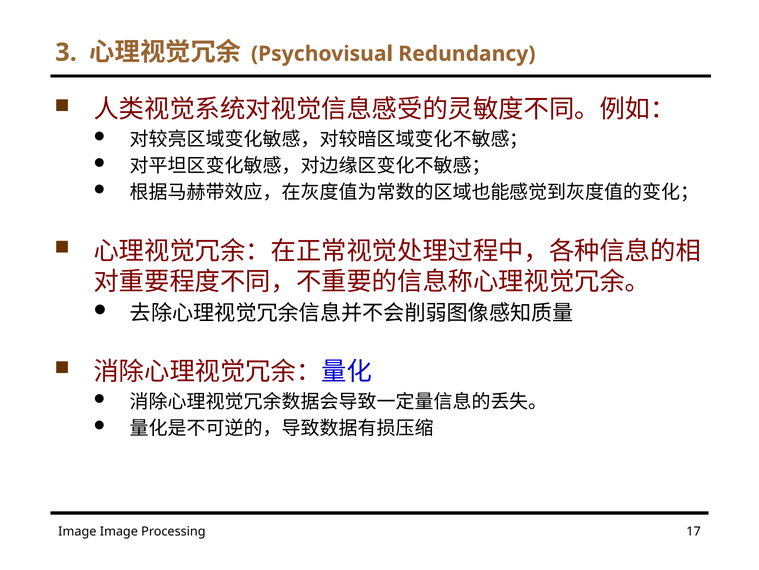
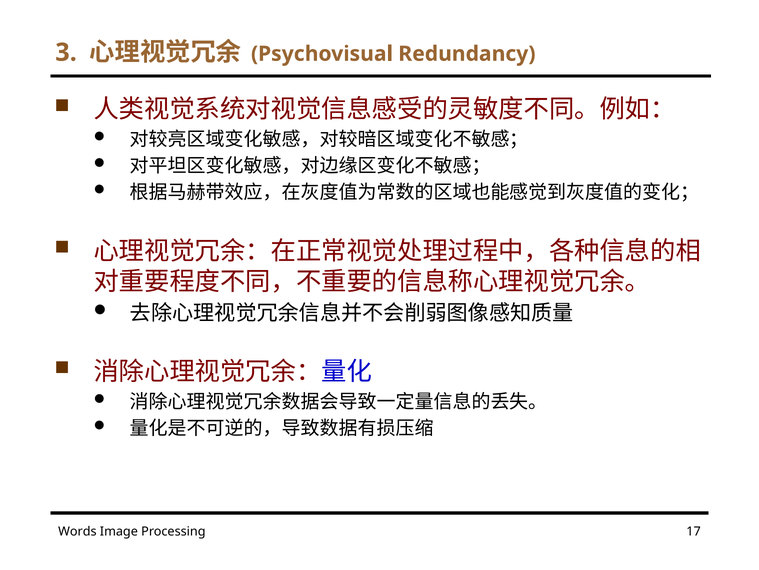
Image: Image -> Words (77, 531)
